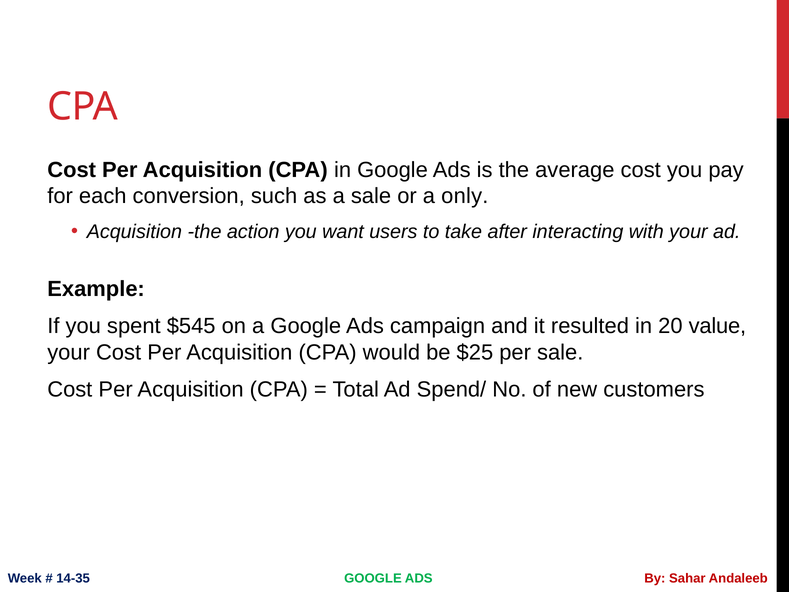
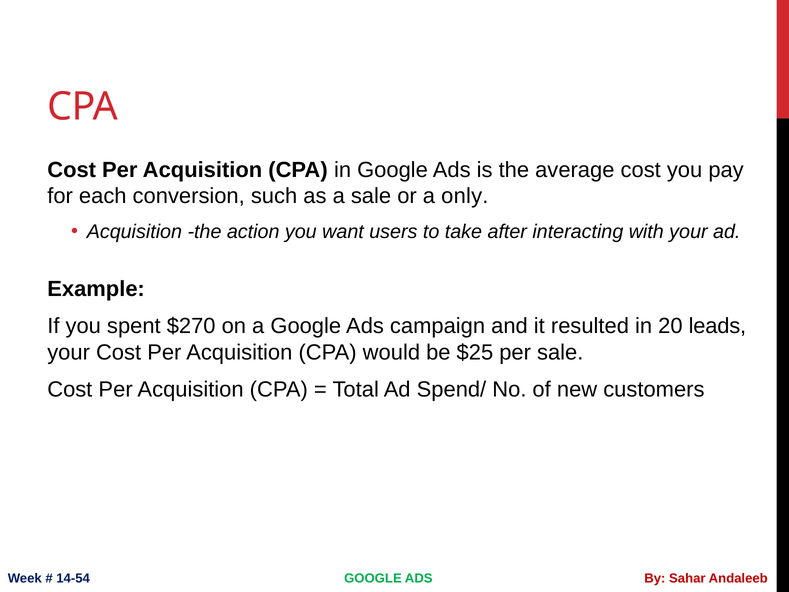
$545: $545 -> $270 (191, 326)
value: value -> leads (717, 326)
14-35: 14-35 -> 14-54 (73, 578)
